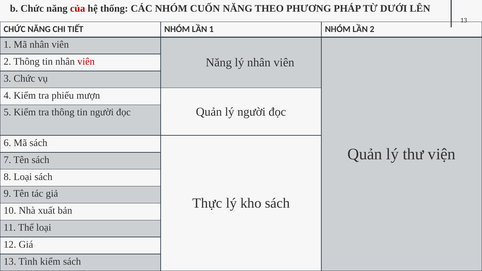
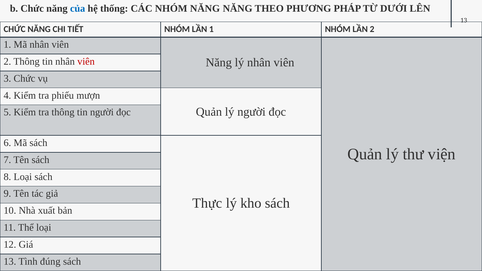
của colour: red -> blue (78, 8)
NHÓM CUỐN: CUỐN -> NĂNG (205, 8)
Tình kiểm: kiểm -> đúng (50, 262)
